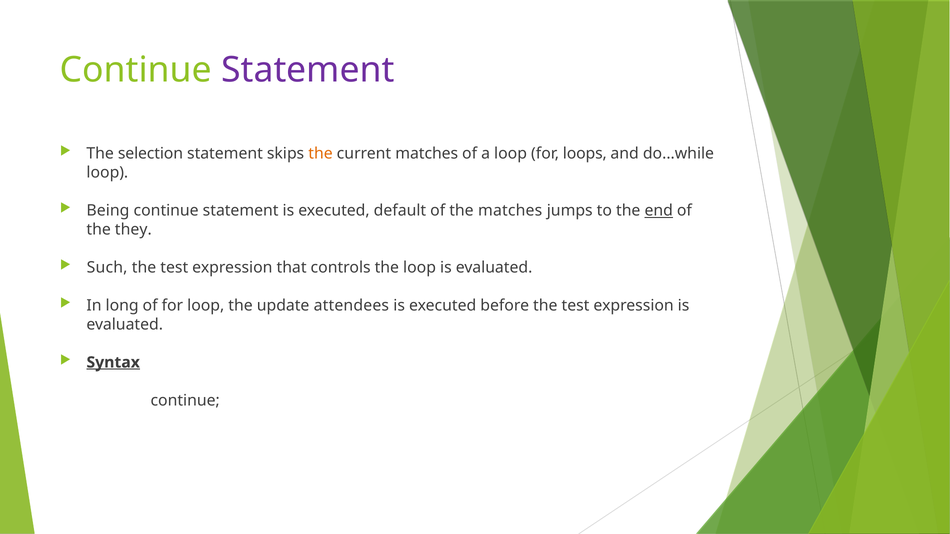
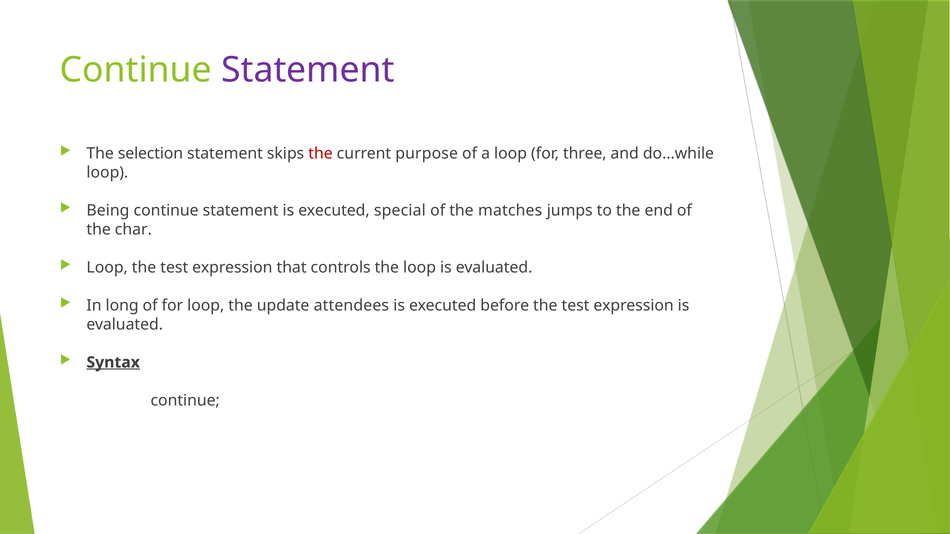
the colour: orange -> red (321, 154)
current matches: matches -> purpose (427, 154)
loops: loops -> three (585, 154)
default: default -> special (400, 211)
end underline: present -> none (659, 211)
they: they -> char (133, 230)
Such: Such -> Loop (107, 268)
